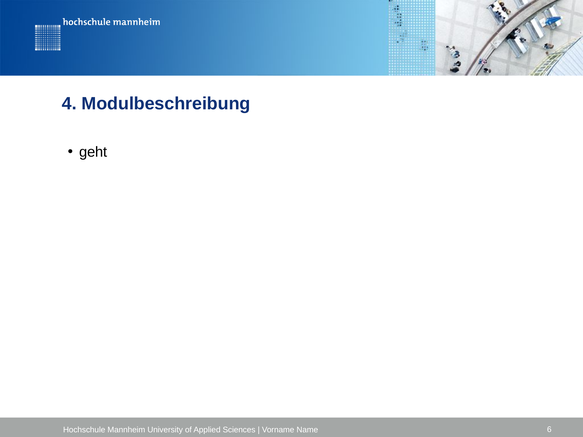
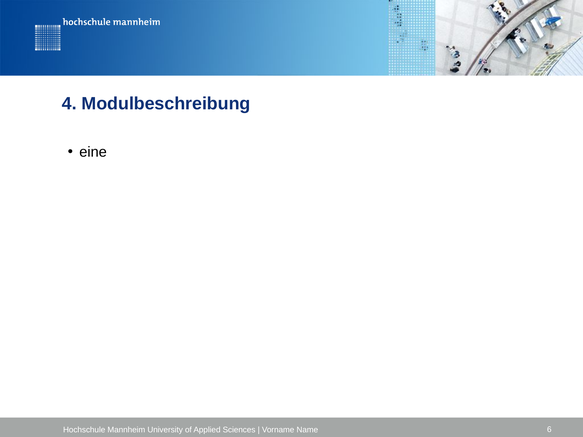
geht: geht -> eine (93, 152)
